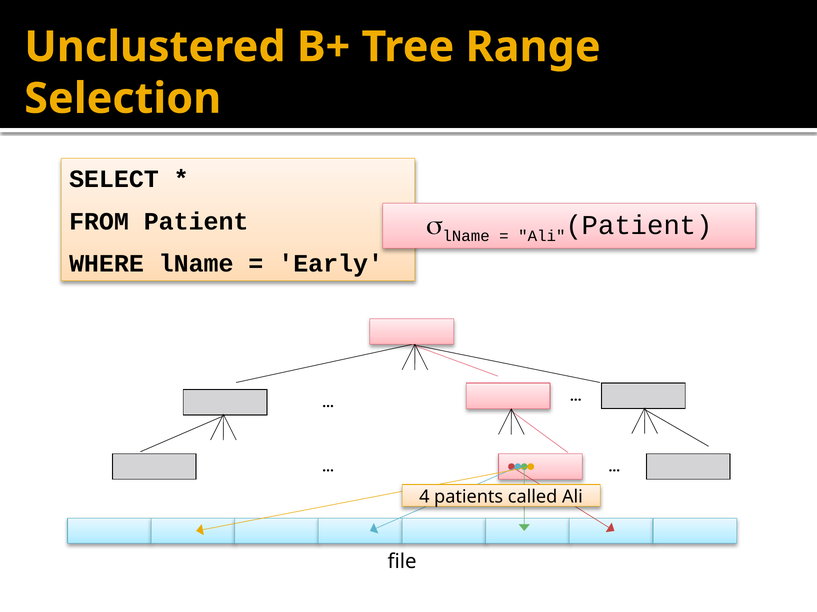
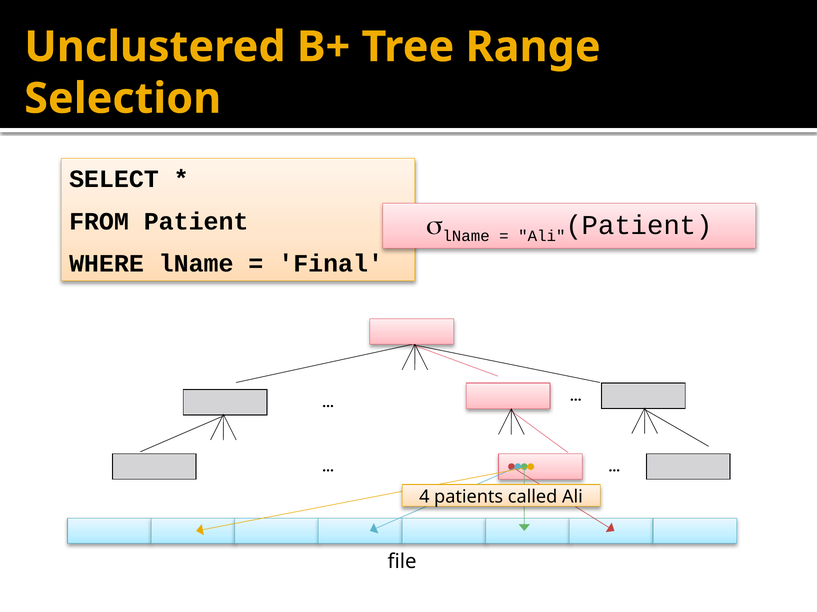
Early: Early -> Final (331, 264)
